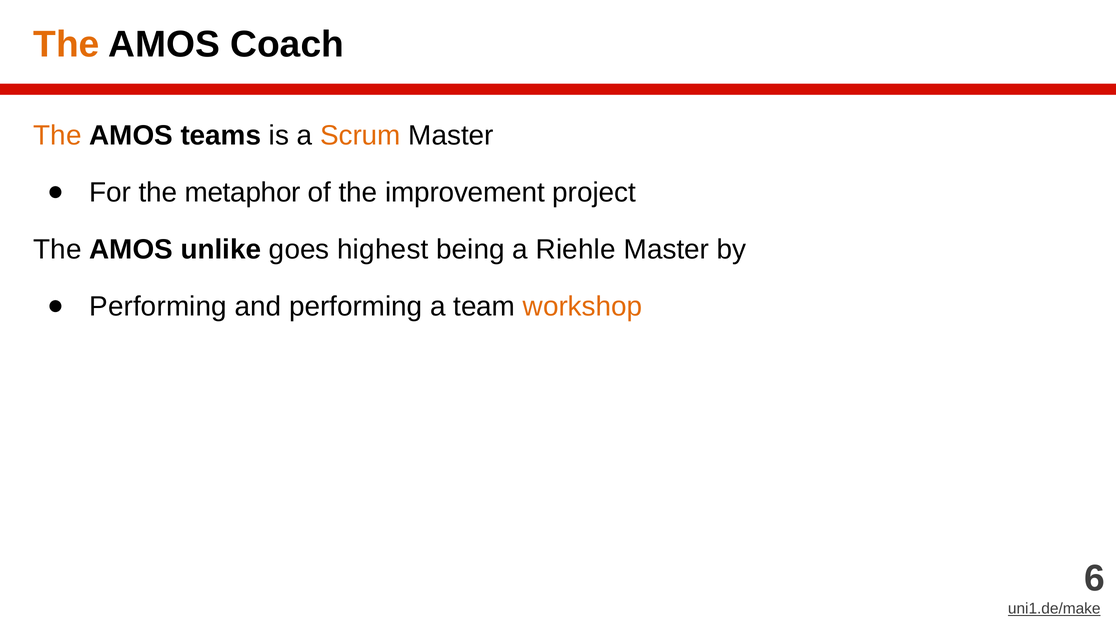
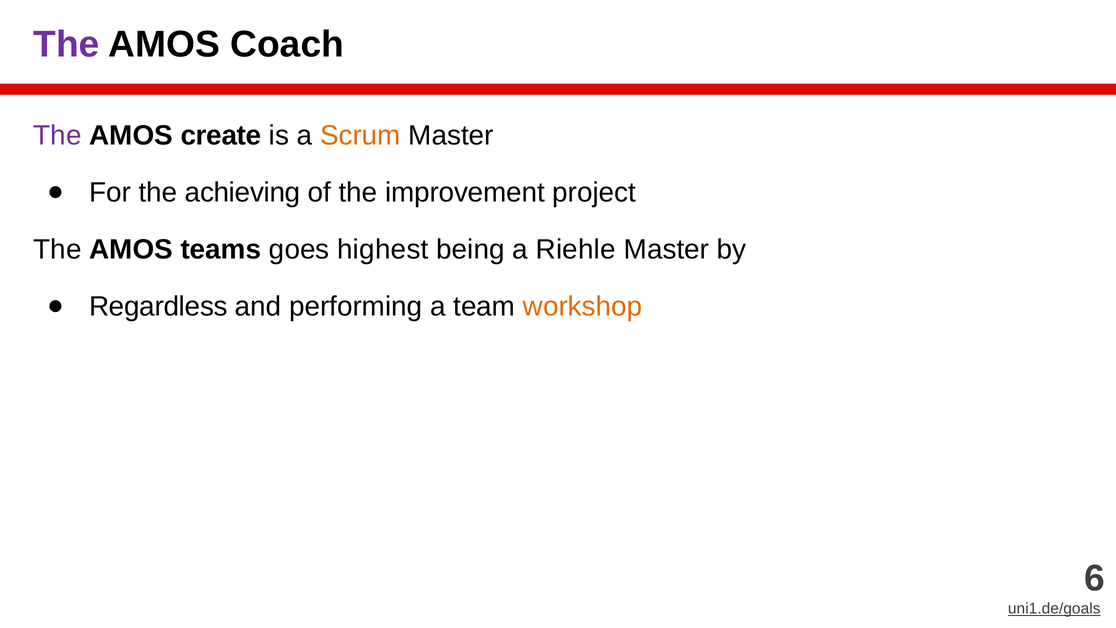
The colour: orange -> purple (67, 44)
The colour: orange -> purple (58, 135)
teams: teams -> create (221, 135)
metaphor: metaphor -> achieving (243, 192)
unlike: unlike -> teams (221, 249)
Performing: Performing -> Regardless (158, 307)
uni1.de/make: uni1.de/make -> uni1.de/goals (1054, 608)
